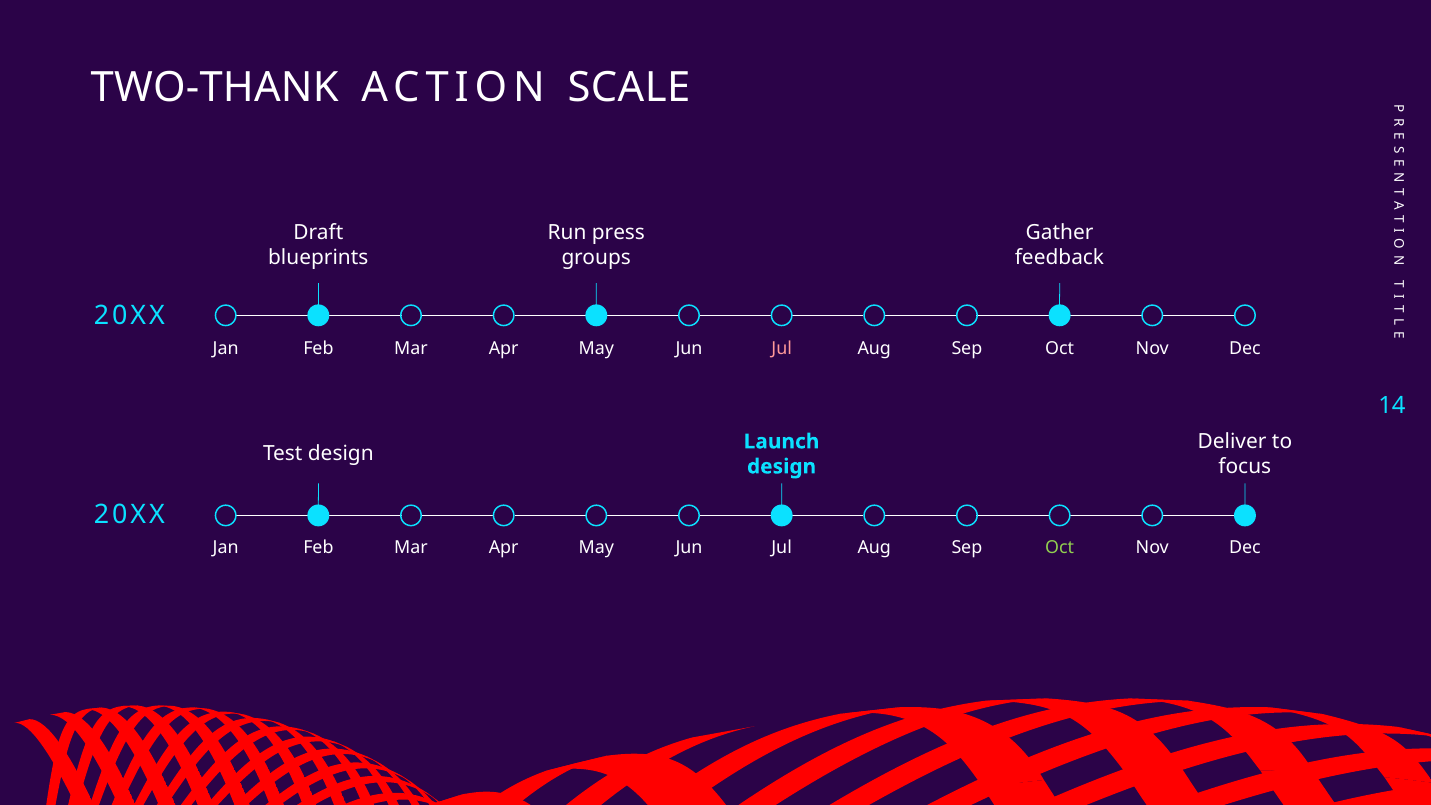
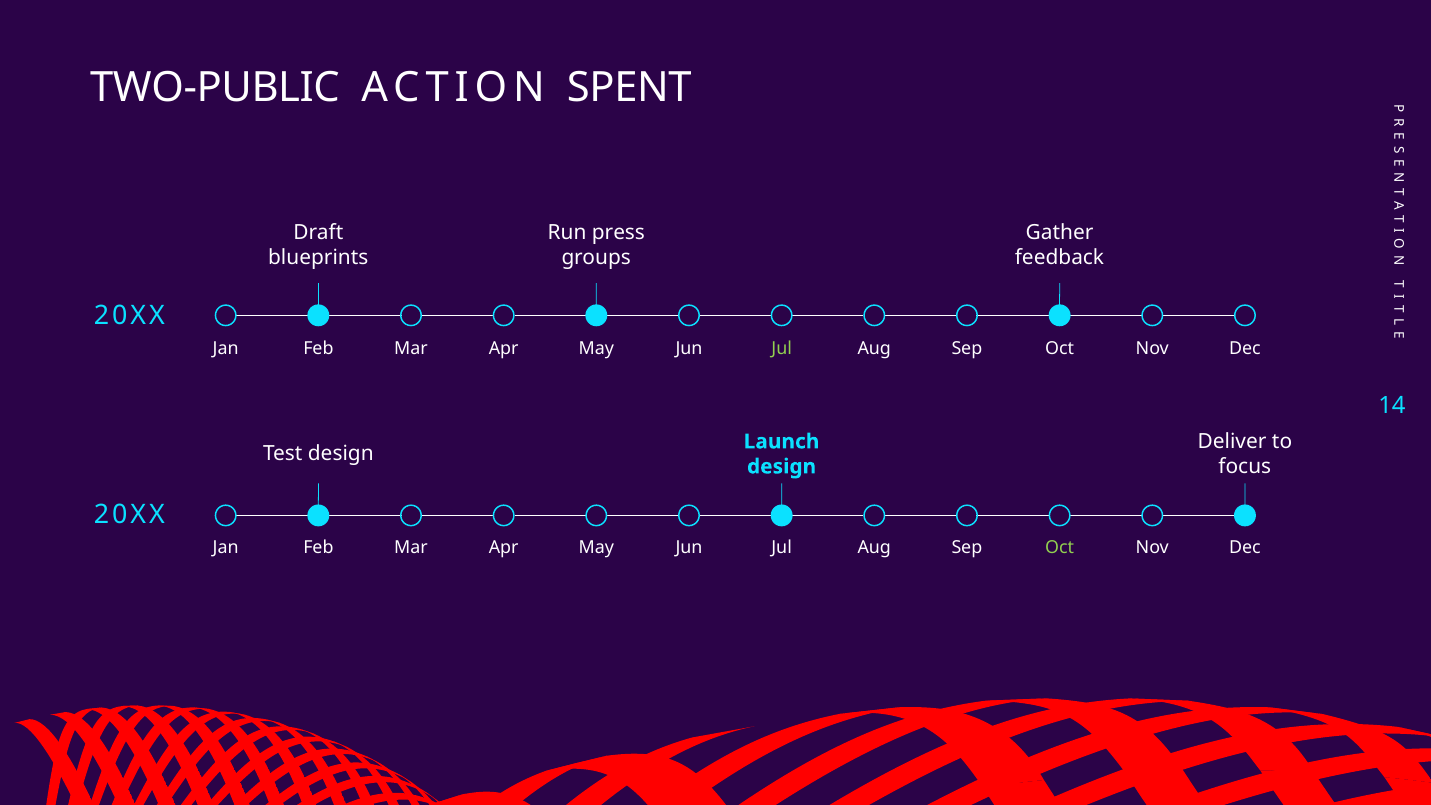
TWO-THANK: TWO-THANK -> TWO-PUBLIC (215, 88)
SCALE: SCALE -> SPENT (629, 88)
Jul colour: pink -> light green (782, 348)
